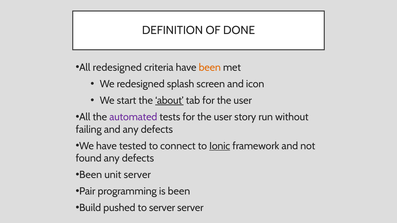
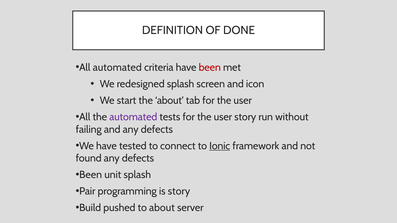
All redesigned: redesigned -> automated (117, 68)
been colour: orange -> red (210, 68)
about underline: present -> none (169, 101)
unit server: server -> splash (137, 175)
is been: been -> story (179, 192)
to server: server -> about (162, 208)
